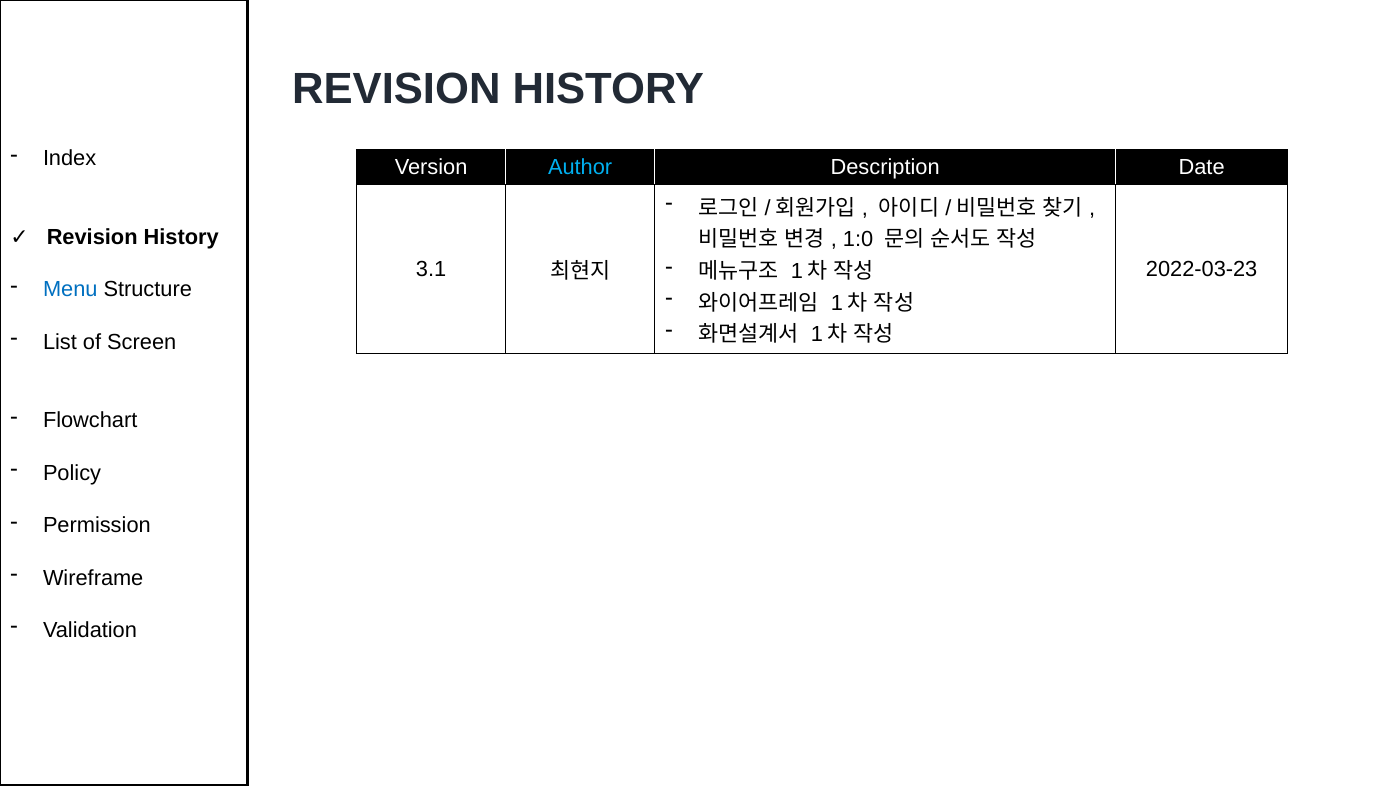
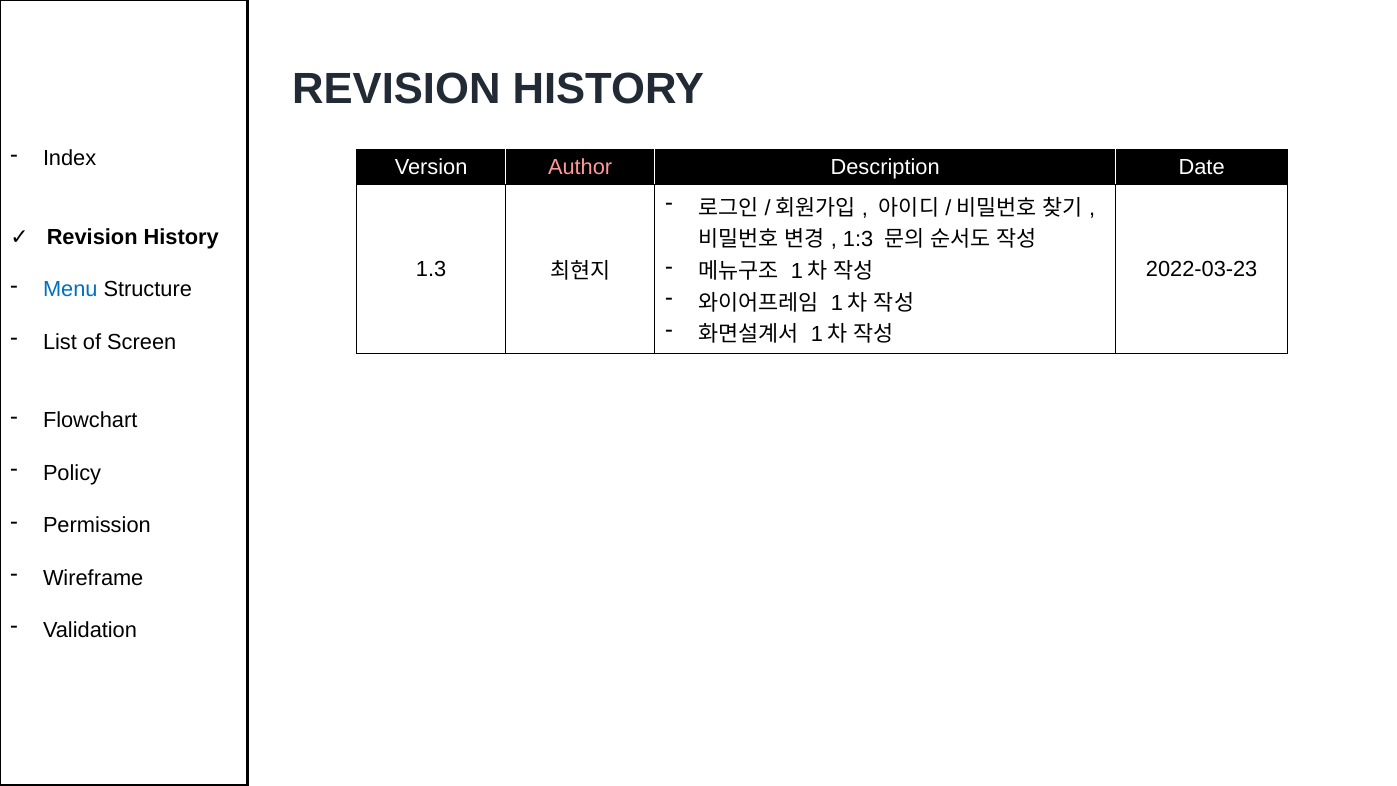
Author colour: light blue -> pink (580, 168)
1:0: 1:0 -> 1:3 (858, 240)
3.1: 3.1 -> 1.3 (431, 269)
